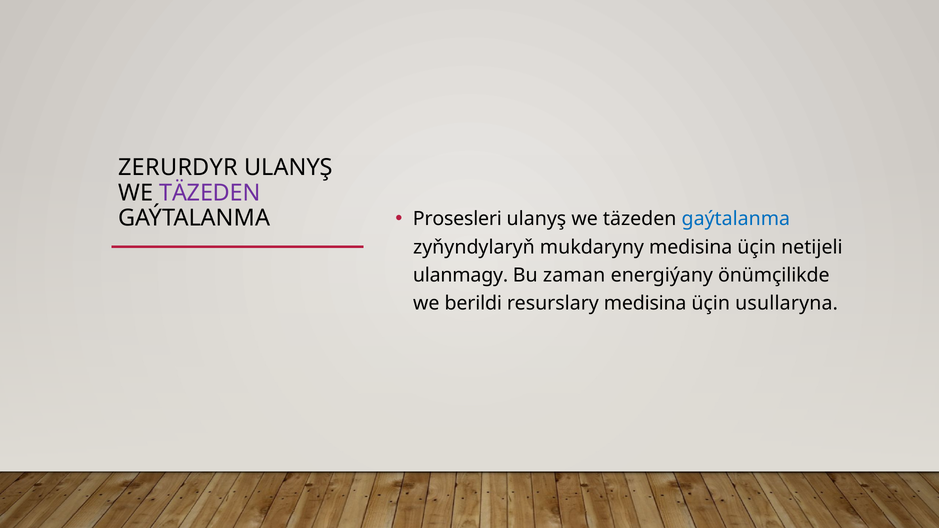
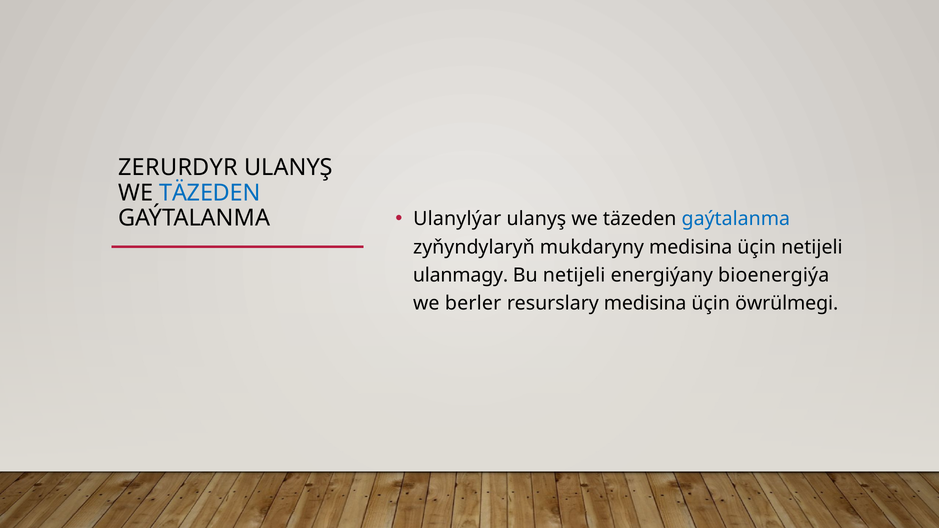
TÄZEDEN colour: purple -> blue (210, 193)
Prosesleri: Prosesleri -> Ulanylýar (457, 219)
Bu zaman: zaman -> netijeli (574, 275)
önümçilikde: önümçilikde -> bioenergiýa (774, 275)
berildi: berildi -> berler (473, 304)
usullaryna: usullaryna -> öwrülmegi (787, 304)
